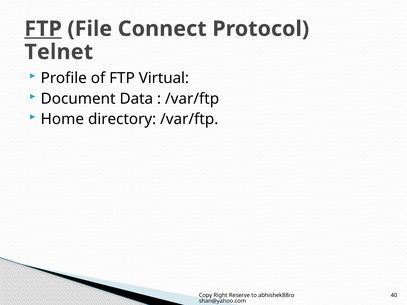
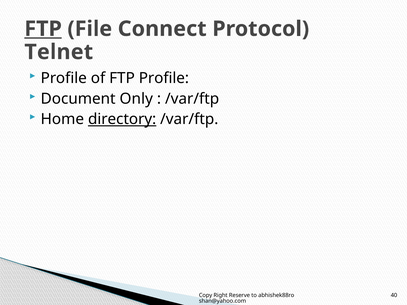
FTP Virtual: Virtual -> Profile (164, 78)
Data: Data -> Only (136, 99)
directory underline: none -> present (122, 119)
